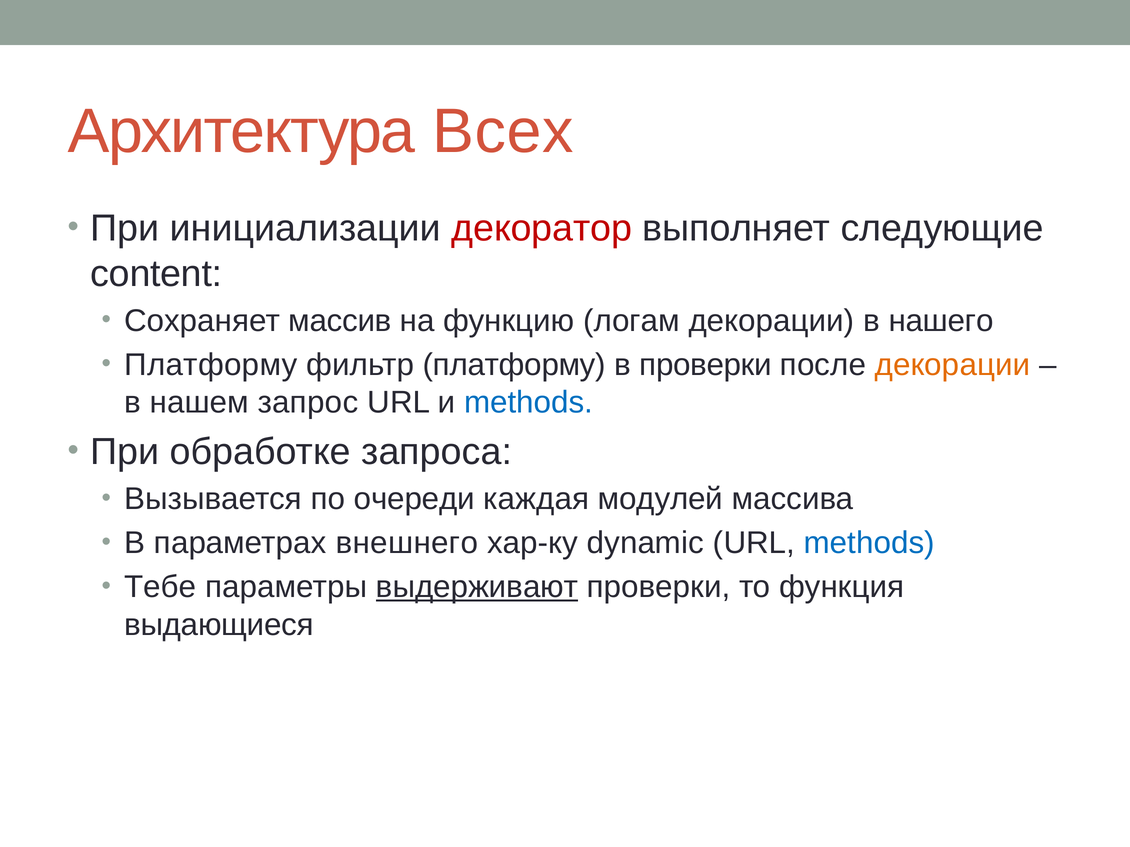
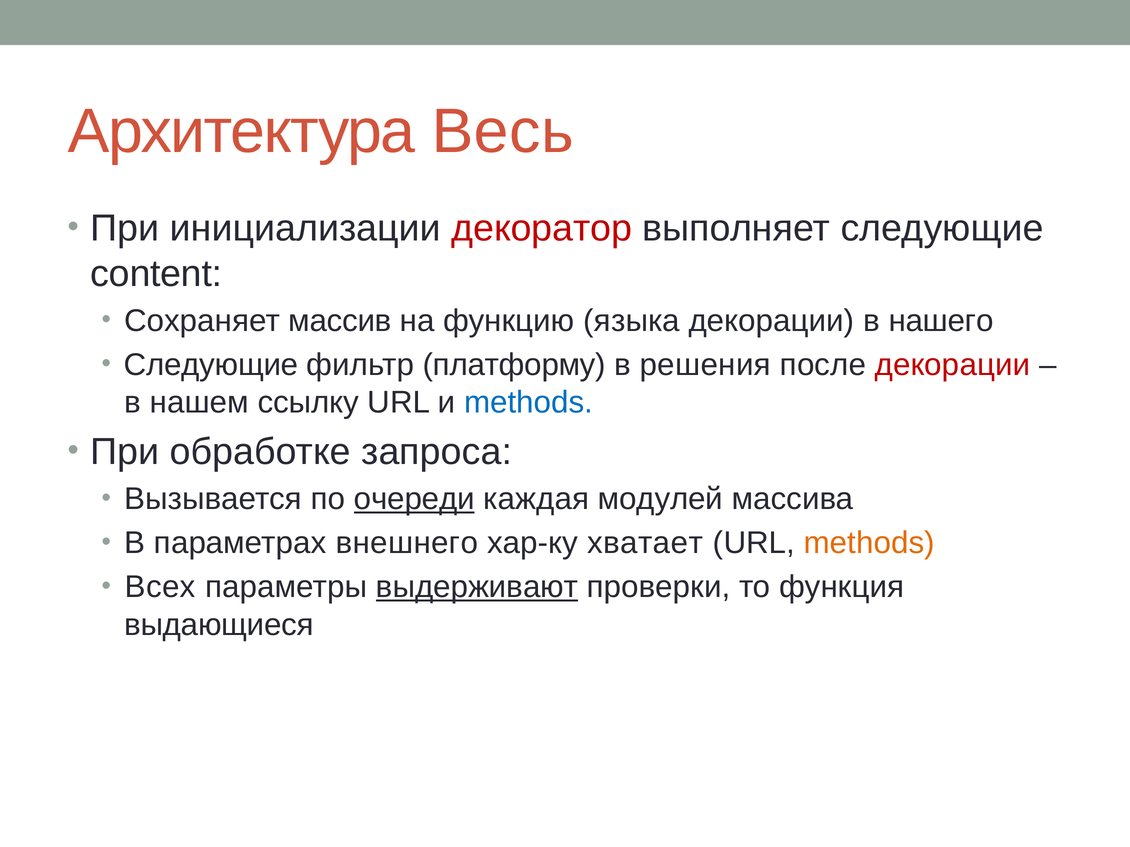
Всех: Всех -> Весь (503, 132)
логам: логам -> языка (632, 321)
Платформу: Платформу -> Следующие (211, 365)
в проверки: проверки -> решения (705, 365)
декорации colour: orange -> red (952, 365)
запрос: запрос -> ссылку (308, 403)
очереди underline: none -> present (414, 499)
dynamic: dynamic -> хватает (645, 543)
methods colour: blue -> orange (869, 543)
Тебе: Тебе -> Всех (160, 587)
